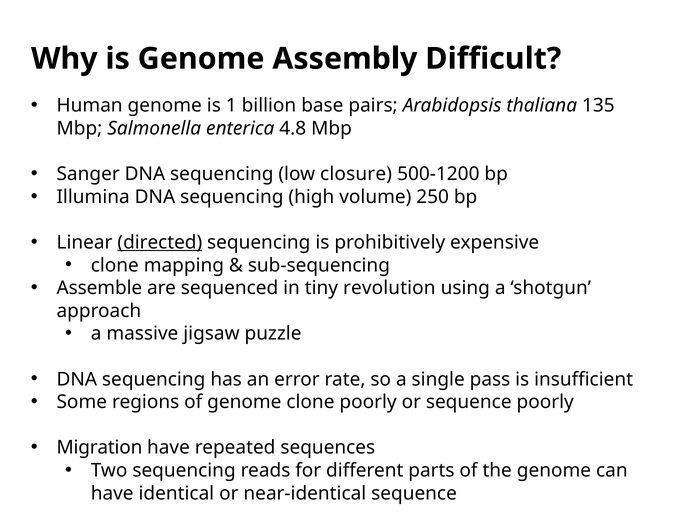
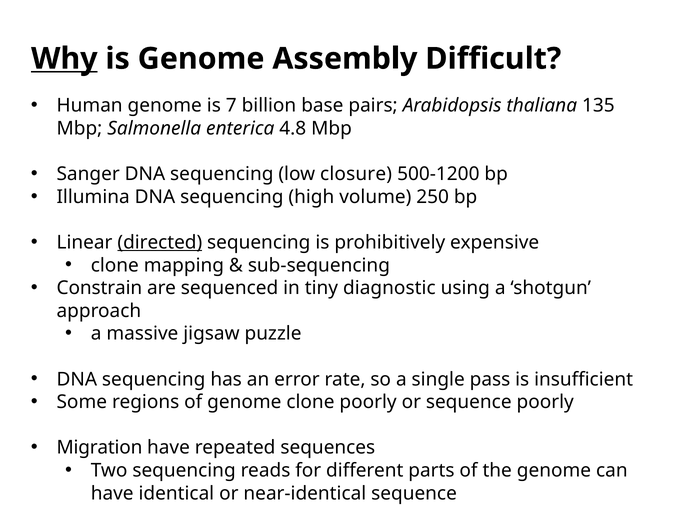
Why underline: none -> present (64, 59)
1: 1 -> 7 (231, 106)
Assemble: Assemble -> Constrain (99, 288)
revolution: revolution -> diagnostic (389, 288)
